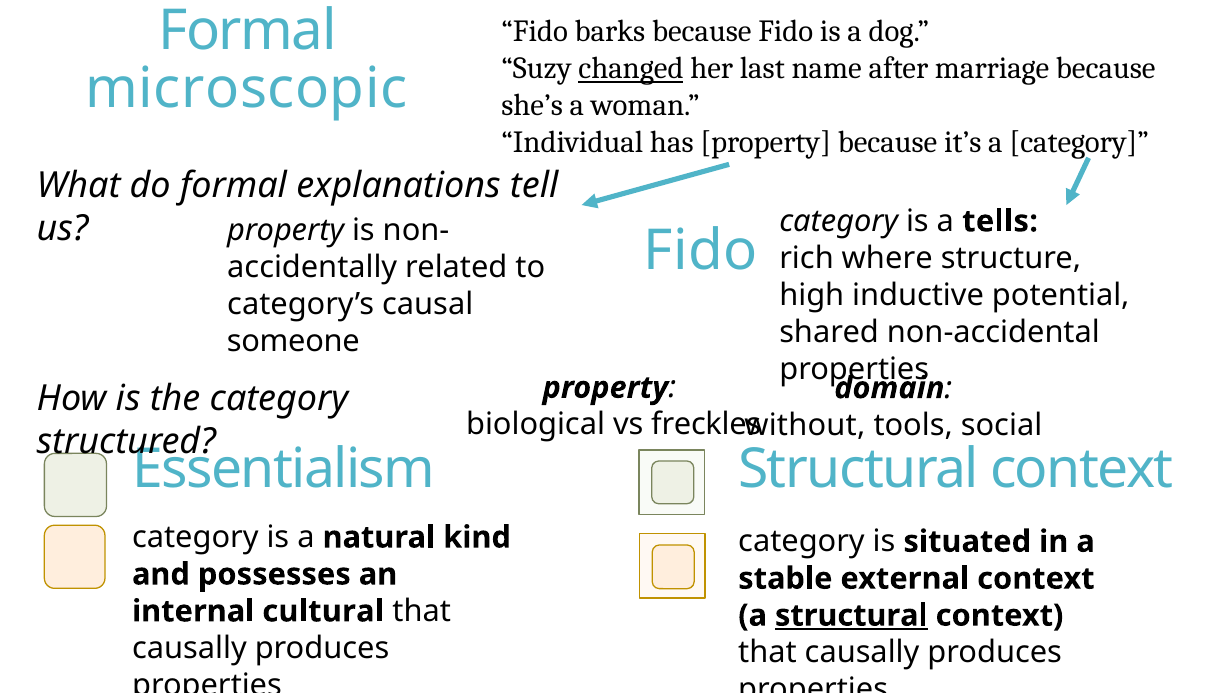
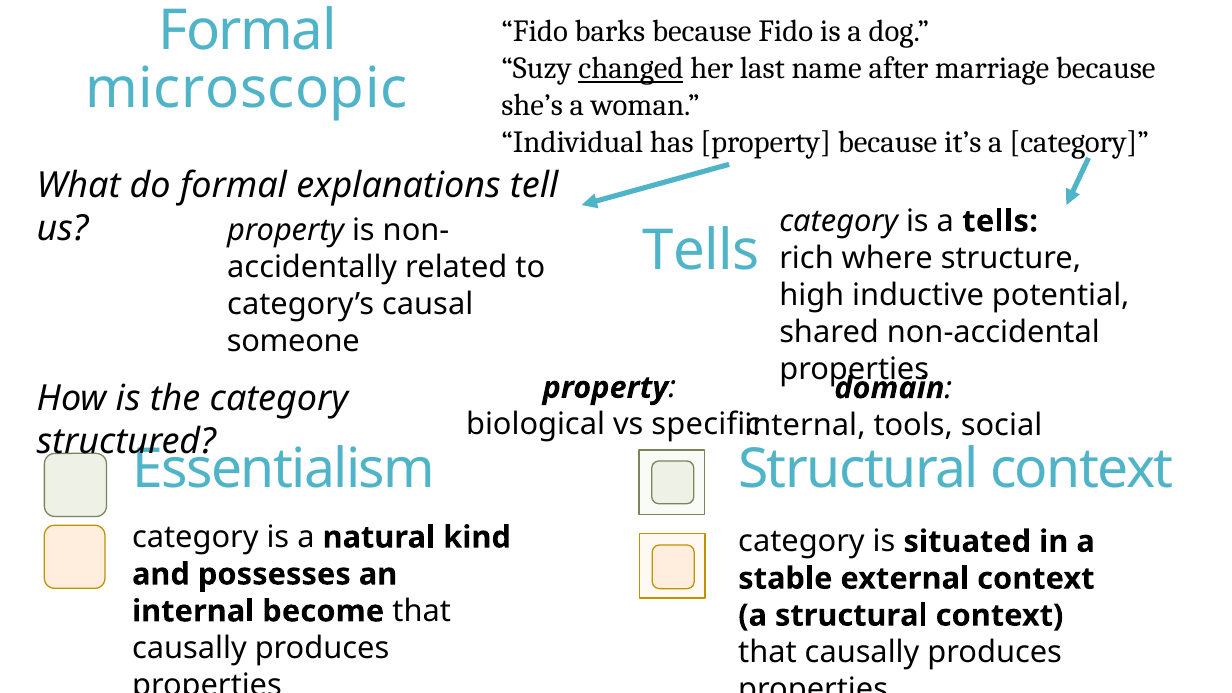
Fido: Fido -> Tells (701, 251)
freckles: freckles -> specific (706, 425)
without: without -> internal (805, 425)
cultural: cultural -> become (323, 611)
structural underline: present -> none (851, 616)
